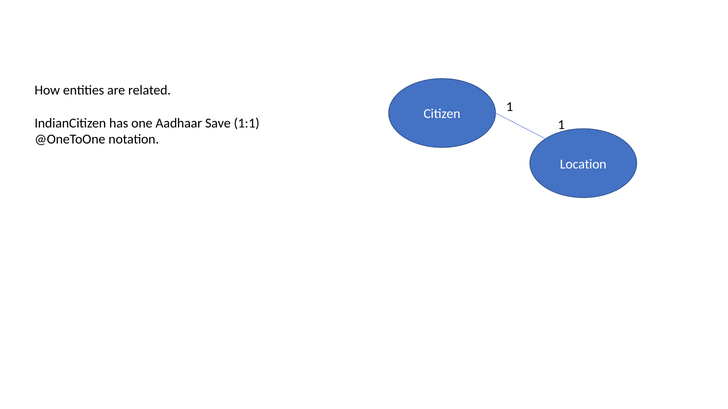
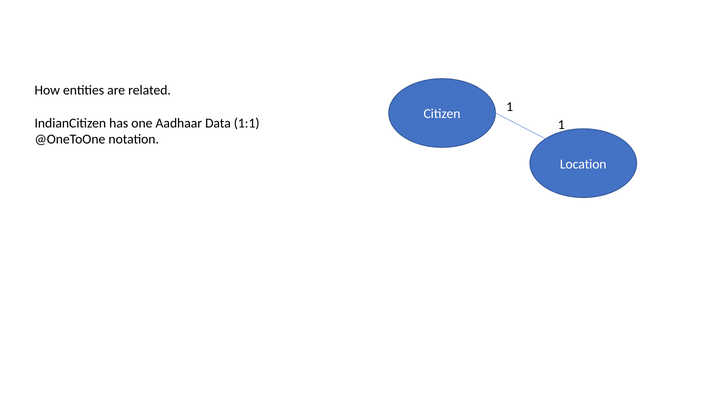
Save: Save -> Data (218, 123)
